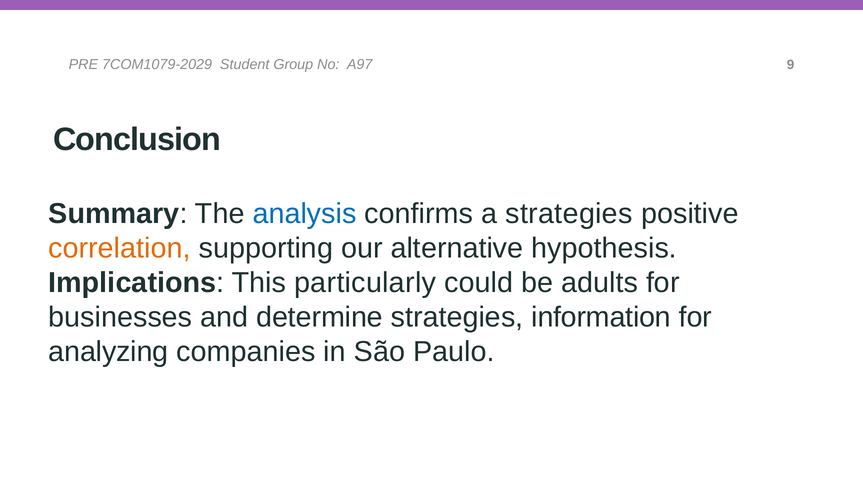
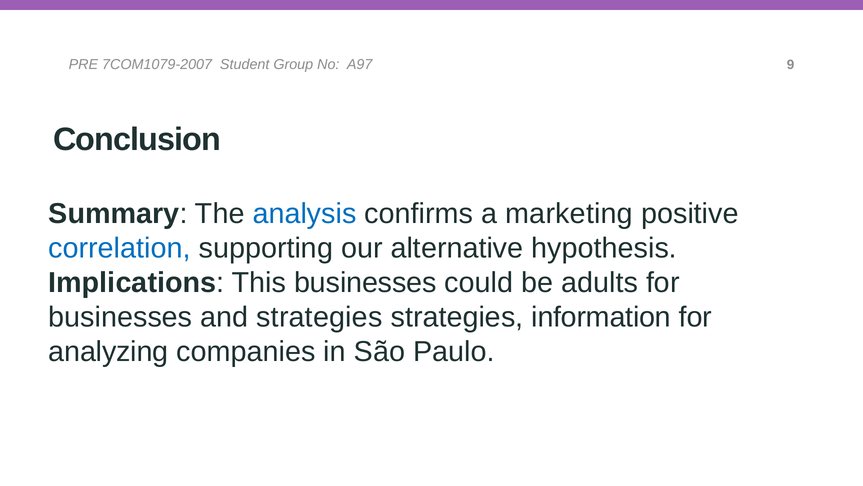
7COM1079-2029: 7COM1079-2029 -> 7COM1079-2007 (157, 64)
a strategies: strategies -> marketing (569, 213)
correlation colour: orange -> blue (120, 248)
This particularly: particularly -> businesses (365, 283)
and determine: determine -> strategies (319, 317)
